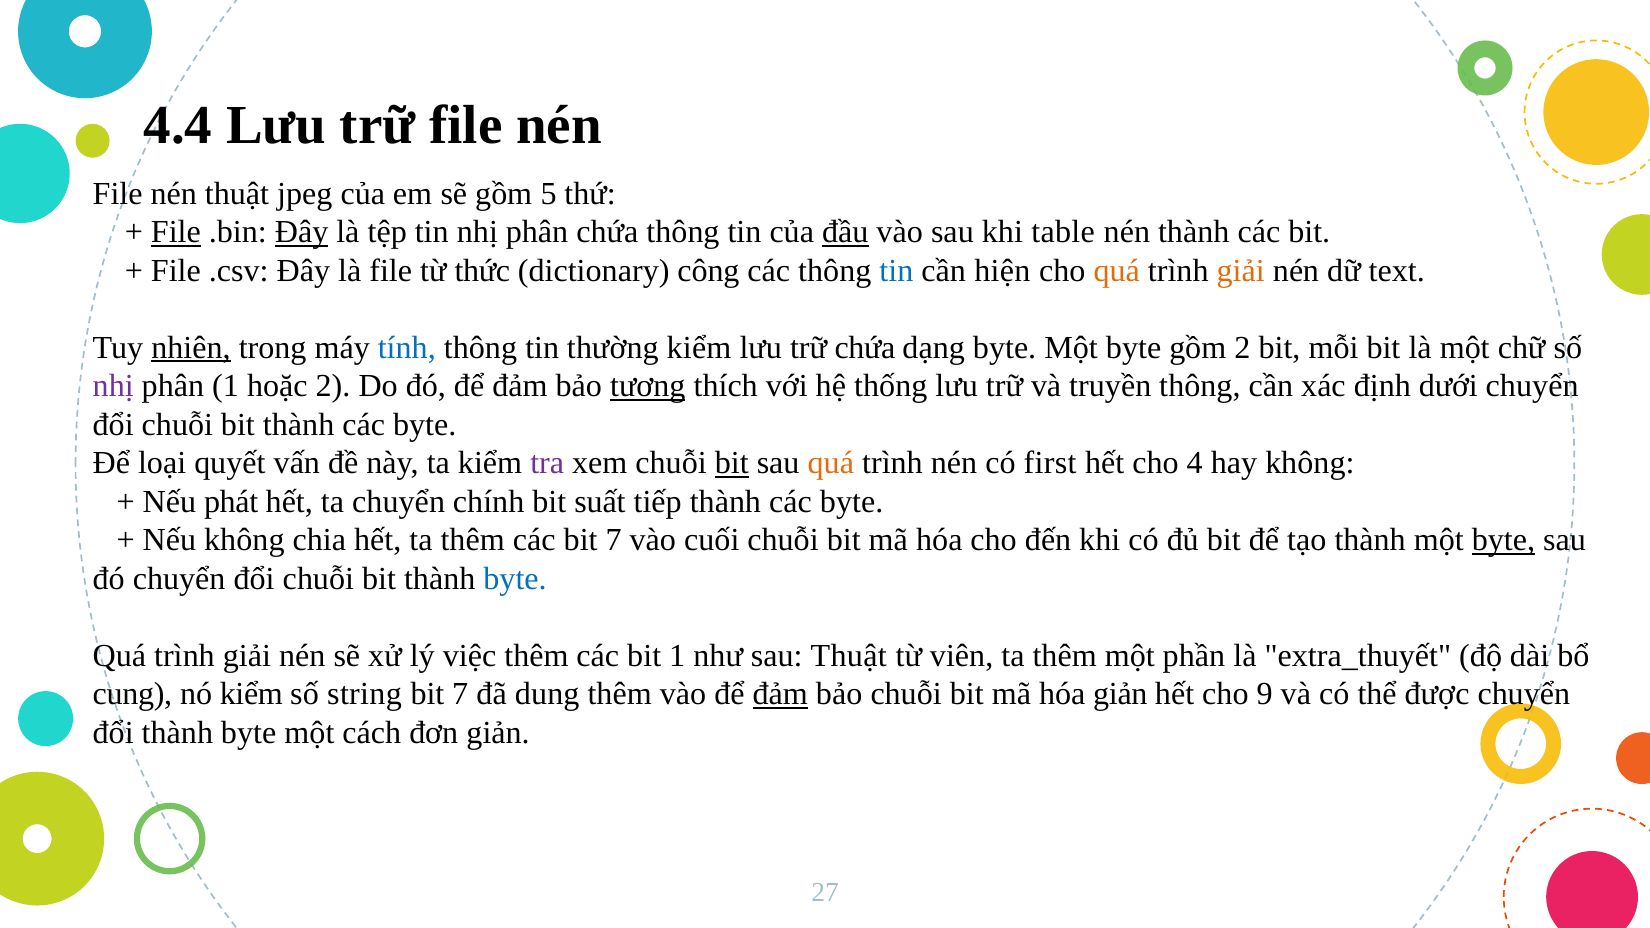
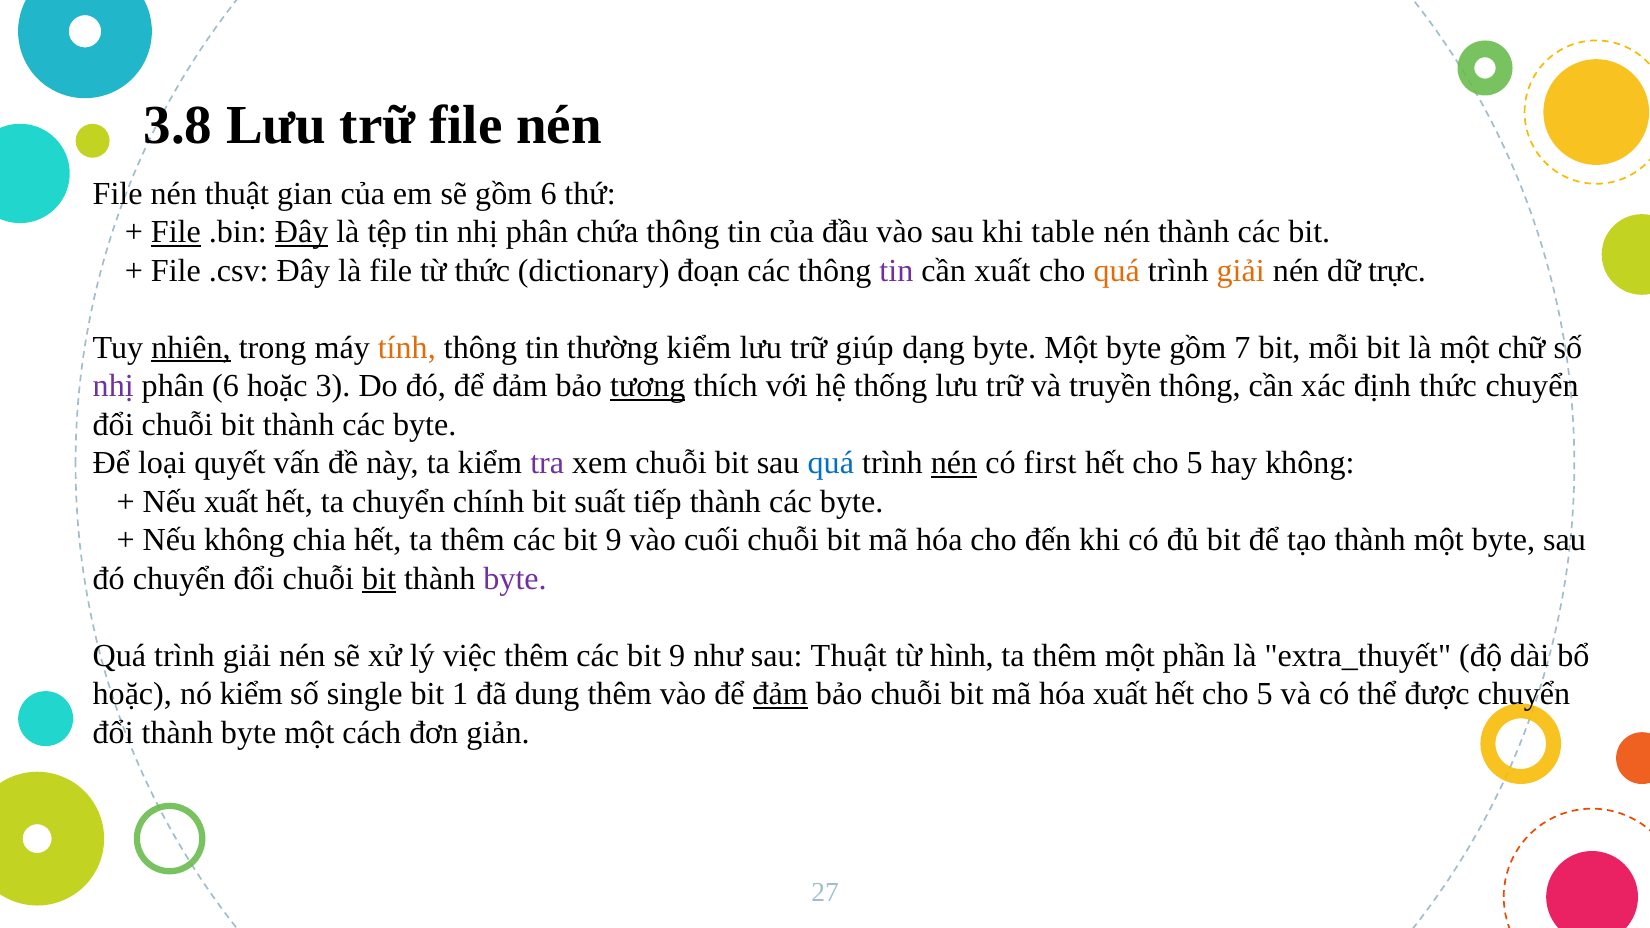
4.4: 4.4 -> 3.8 (178, 126)
jpeg: jpeg -> gian (305, 194)
gồm 5: 5 -> 6 (549, 194)
đầu underline: present -> none (845, 232)
công: công -> đoạn (708, 271)
tin colour: blue -> purple (896, 271)
cần hiện: hiện -> xuất (1002, 271)
text: text -> trực (1397, 271)
tính colour: blue -> orange (407, 348)
trữ chứa: chứa -> giúp (865, 348)
gồm 2: 2 -> 7 (1242, 348)
phân 1: 1 -> 6 (226, 386)
hoặc 2: 2 -> 3 (333, 386)
định dưới: dưới -> thức (1448, 386)
bit underline: present -> none (732, 463)
quá colour: orange -> blue (831, 463)
nén underline: none -> present (954, 463)
4: 4 -> 5 (1195, 463)
Nếu phát: phát -> xuất (231, 502)
7: 7 -> 9 (614, 540)
byte underline: present -> none (1503, 540)
bit underline: none -> present (379, 579)
byte colour: blue -> purple (515, 579)
1: 1 -> 9 (677, 656)
viên: viên -> hình (962, 656)
cung: cung -> hoặc (132, 694)
string: string -> single (365, 694)
7: 7 -> 1 (460, 694)
hóa giản: giản -> xuất (1120, 694)
9: 9 -> 5 (1265, 694)
